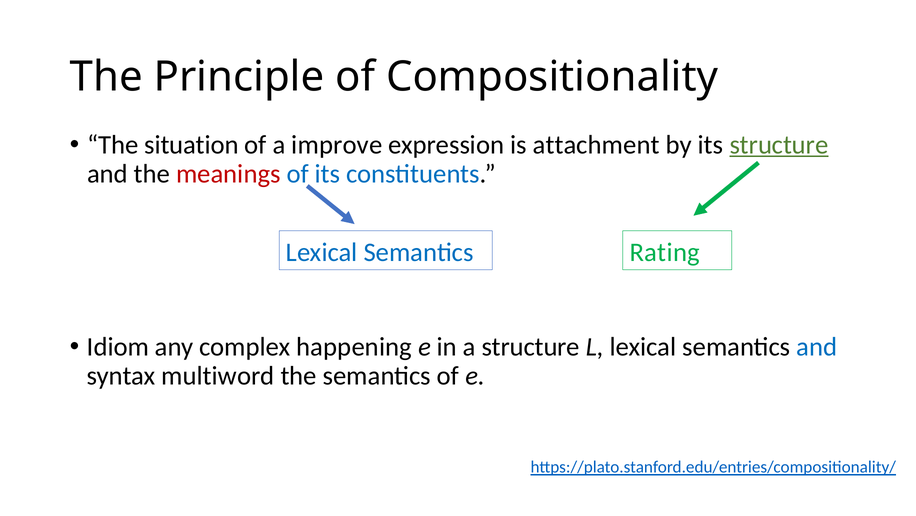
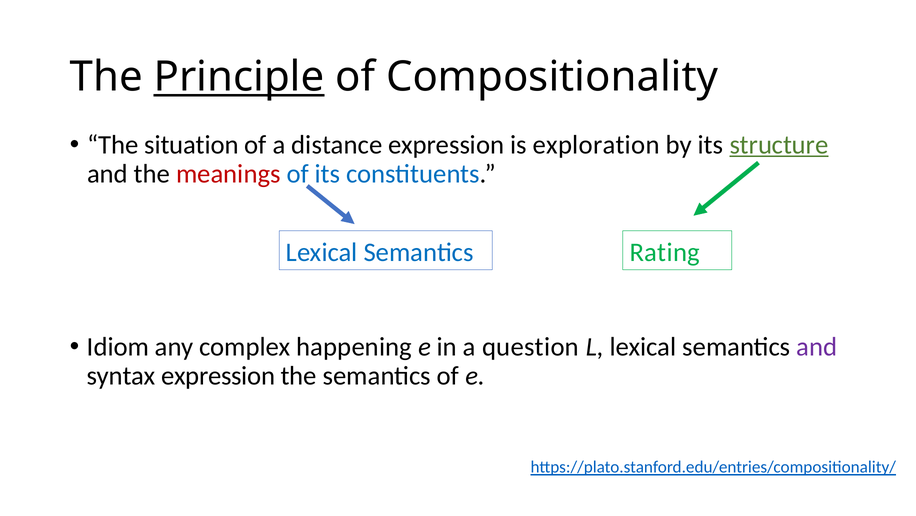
Principle underline: none -> present (239, 77)
improve: improve -> distance (337, 145)
attachment: attachment -> exploration (596, 145)
a structure: structure -> question (531, 346)
and colour: blue -> purple (817, 346)
syntax multiword: multiword -> expression (218, 375)
